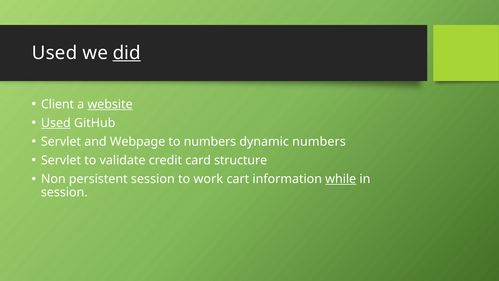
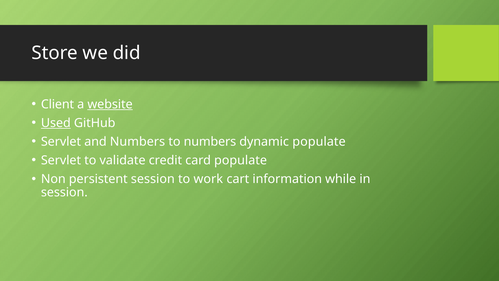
Used: Used -> Store (55, 53)
did underline: present -> none (127, 53)
and Webpage: Webpage -> Numbers (137, 142)
dynamic numbers: numbers -> populate (319, 142)
card structure: structure -> populate (241, 160)
while underline: present -> none (341, 179)
